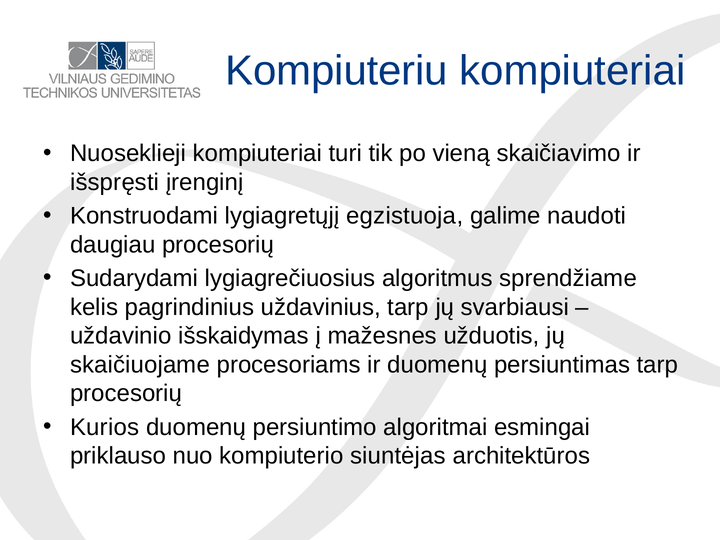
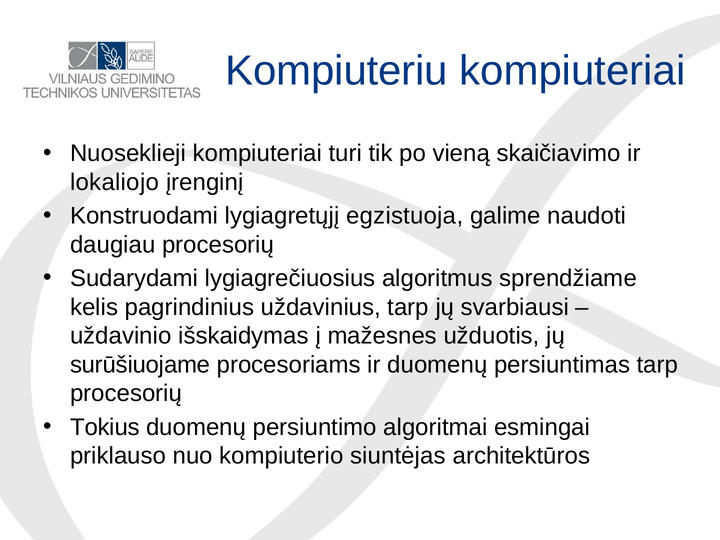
išspręsti: išspręsti -> lokaliojo (115, 182)
skaičiuojame: skaičiuojame -> surūšiuojame (140, 365)
Kurios: Kurios -> Tokius (105, 427)
